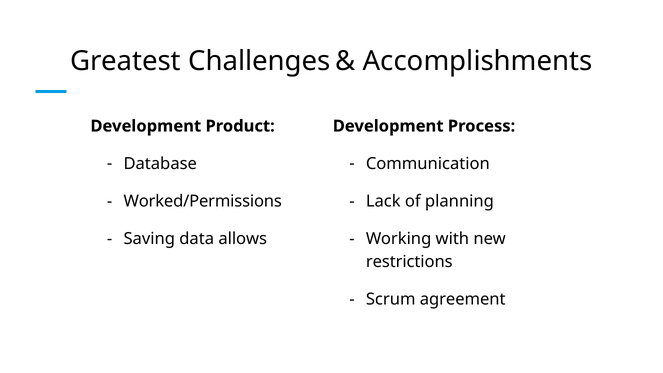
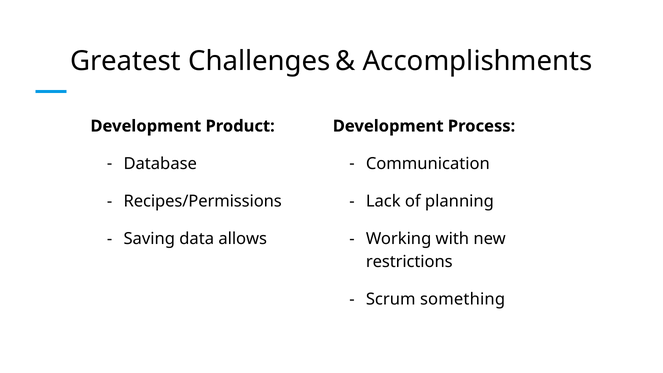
Worked/Permissions: Worked/Permissions -> Recipes/Permissions (203, 201)
agreement: agreement -> something (463, 299)
